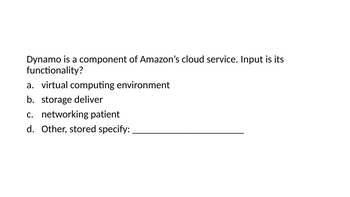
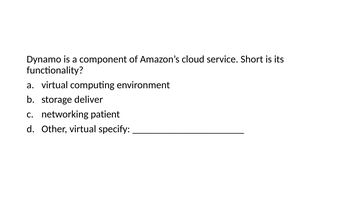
Input: Input -> Short (252, 59)
Other stored: stored -> virtual (83, 129)
